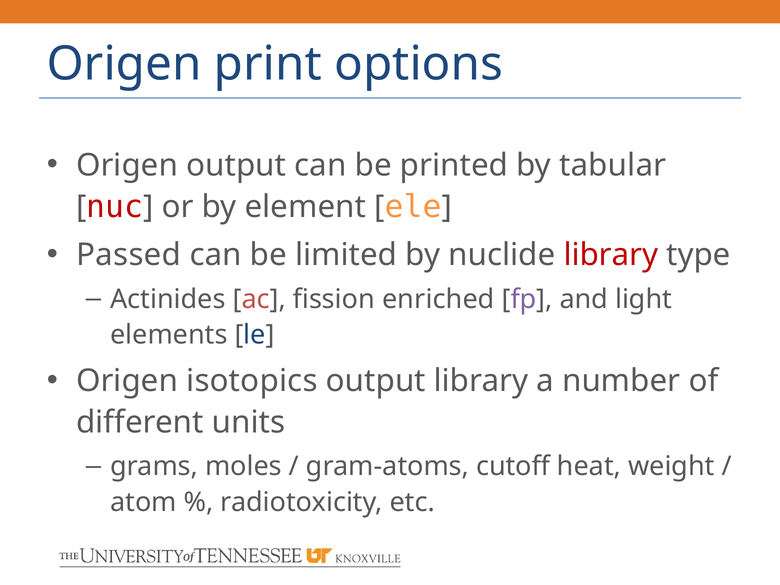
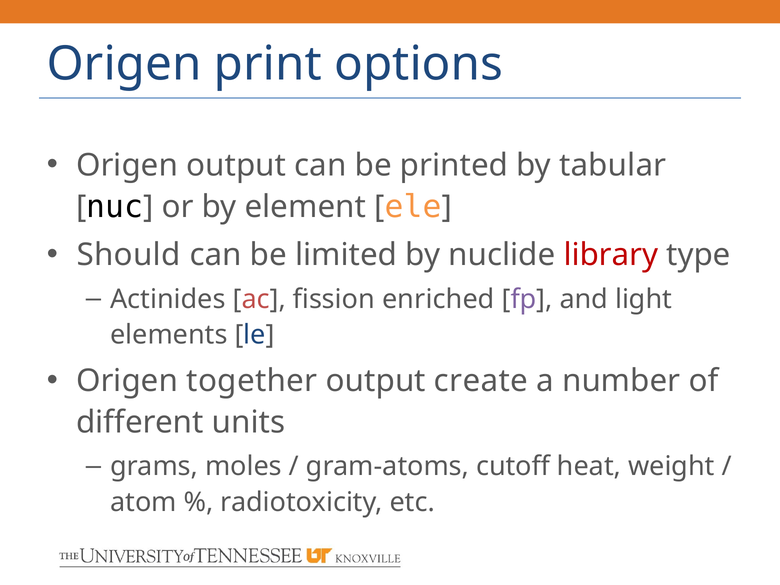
nuc colour: red -> black (115, 207)
Passed: Passed -> Should (129, 255)
isotopics: isotopics -> together (252, 381)
output library: library -> create (481, 381)
